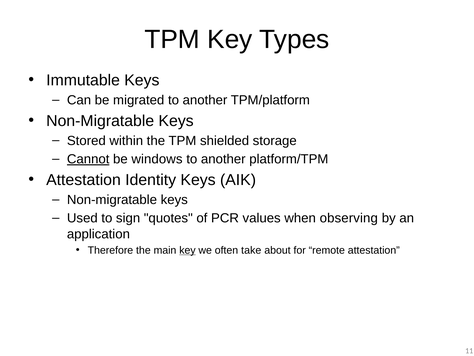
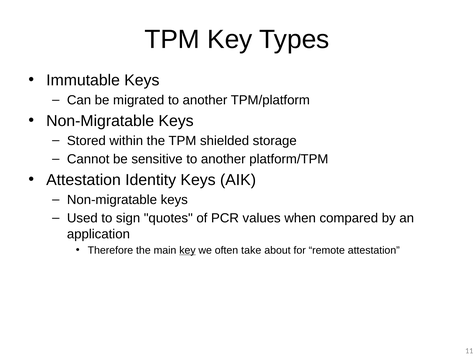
Cannot underline: present -> none (88, 159)
windows: windows -> sensitive (157, 159)
observing: observing -> compared (349, 218)
